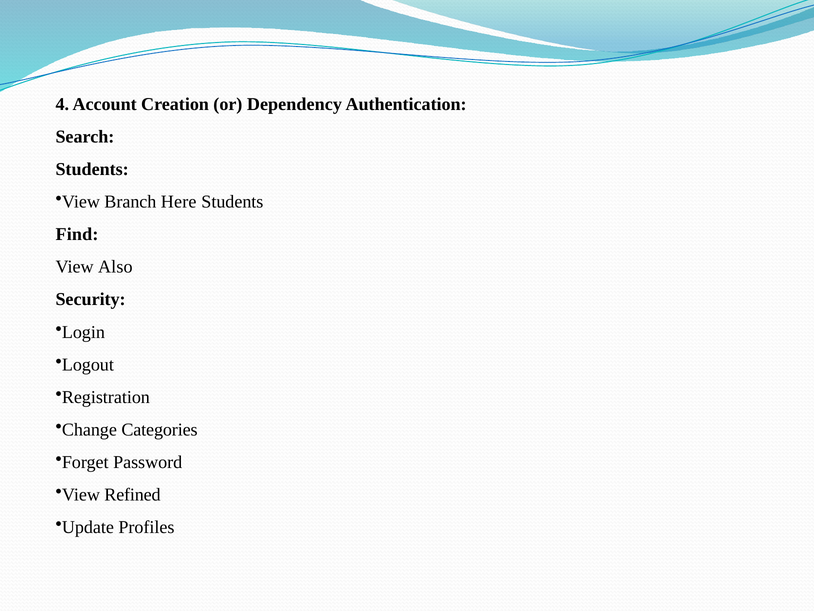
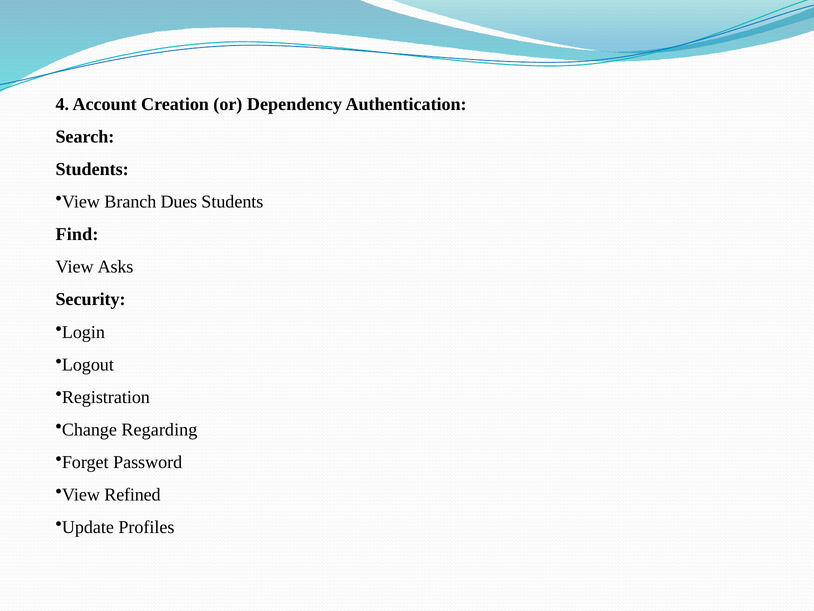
Here: Here -> Dues (179, 202)
Also: Also -> Asks (115, 267)
Categories: Categories -> Regarding (159, 429)
